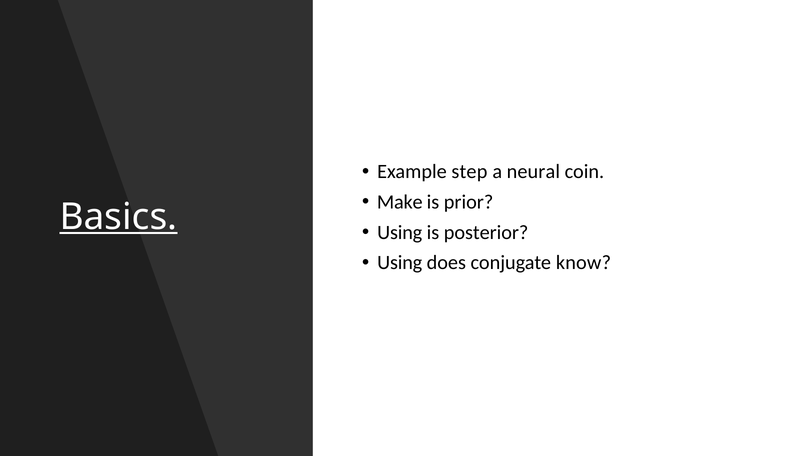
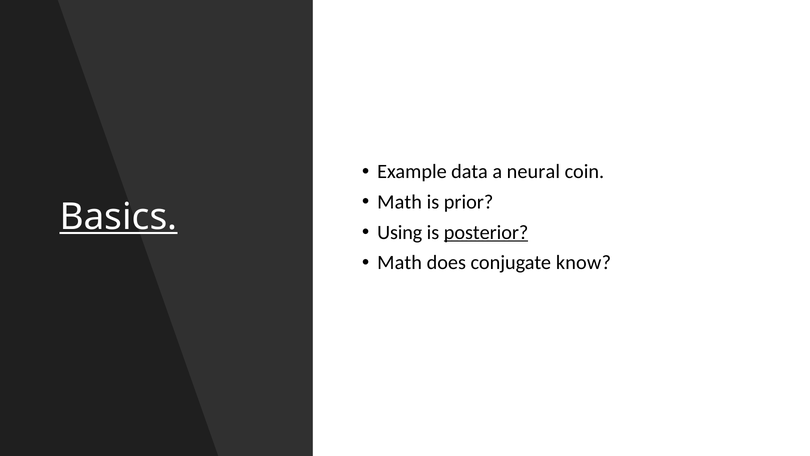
step: step -> data (470, 172)
Make: Make -> Math (400, 202)
posterior underline: none -> present (486, 232)
Using: Using -> Math (400, 263)
